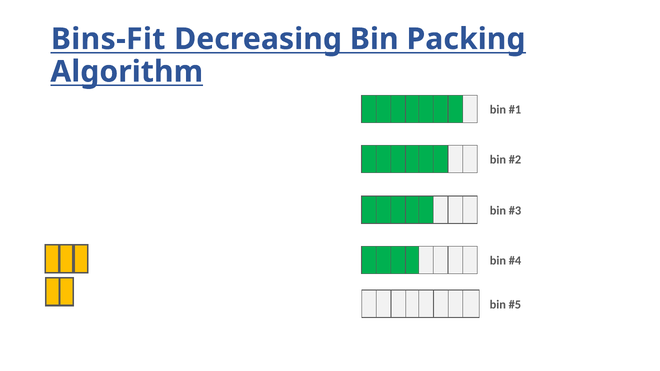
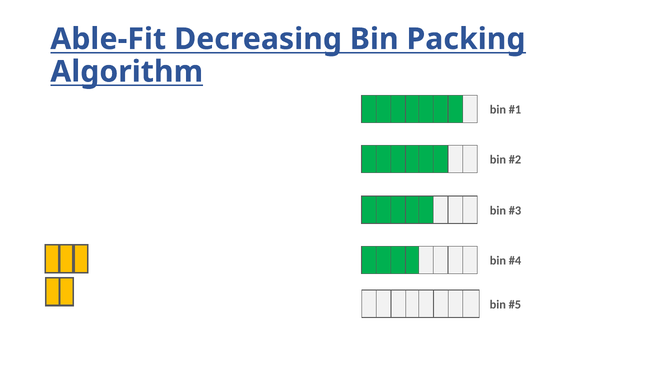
Bins-Fit: Bins-Fit -> Able-Fit (108, 39)
